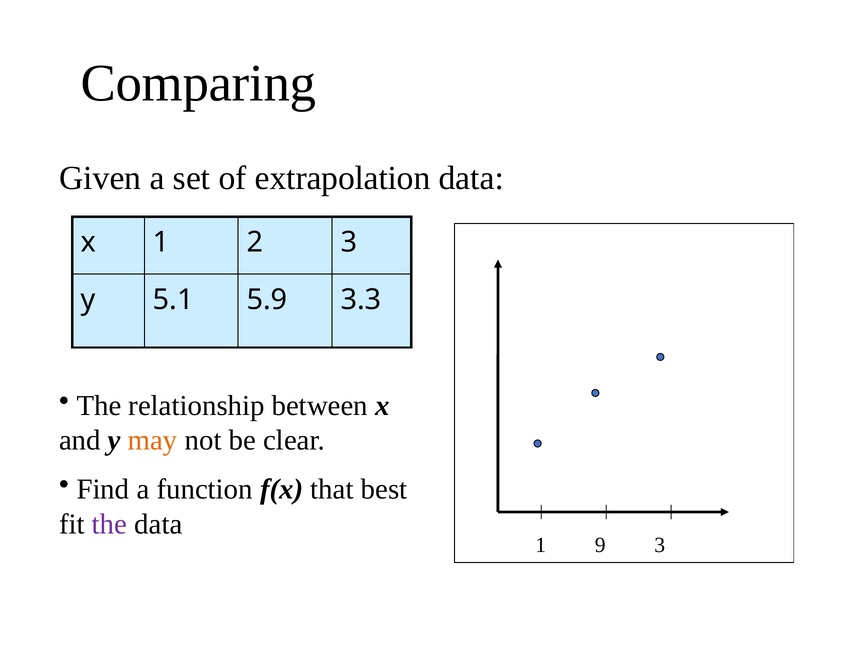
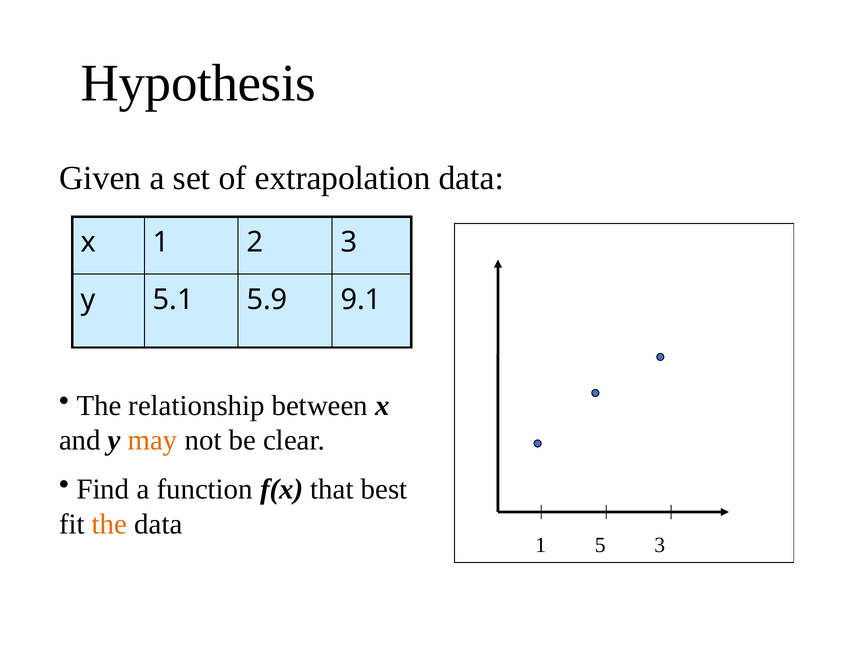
Comparing: Comparing -> Hypothesis (198, 83)
3.3: 3.3 -> 9.1 (361, 300)
the colour: purple -> orange (109, 524)
9: 9 -> 5 (600, 546)
